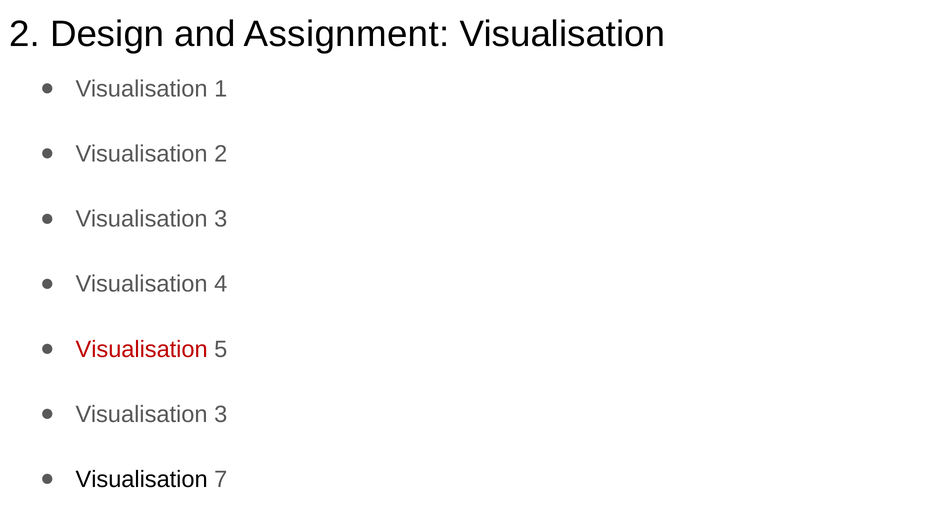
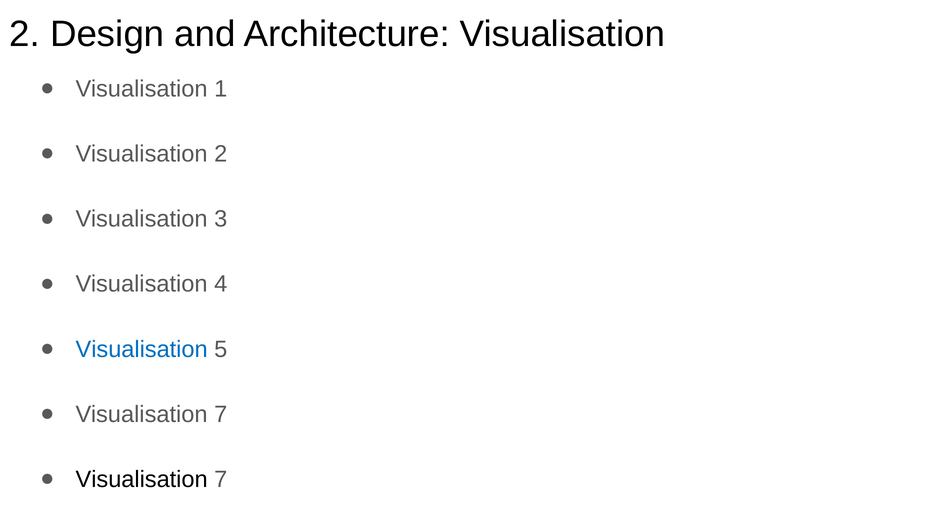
Assignment: Assignment -> Architecture (347, 34)
Visualisation colour: red -> blue (142, 350)
3: 3 -> 7 (221, 415)
